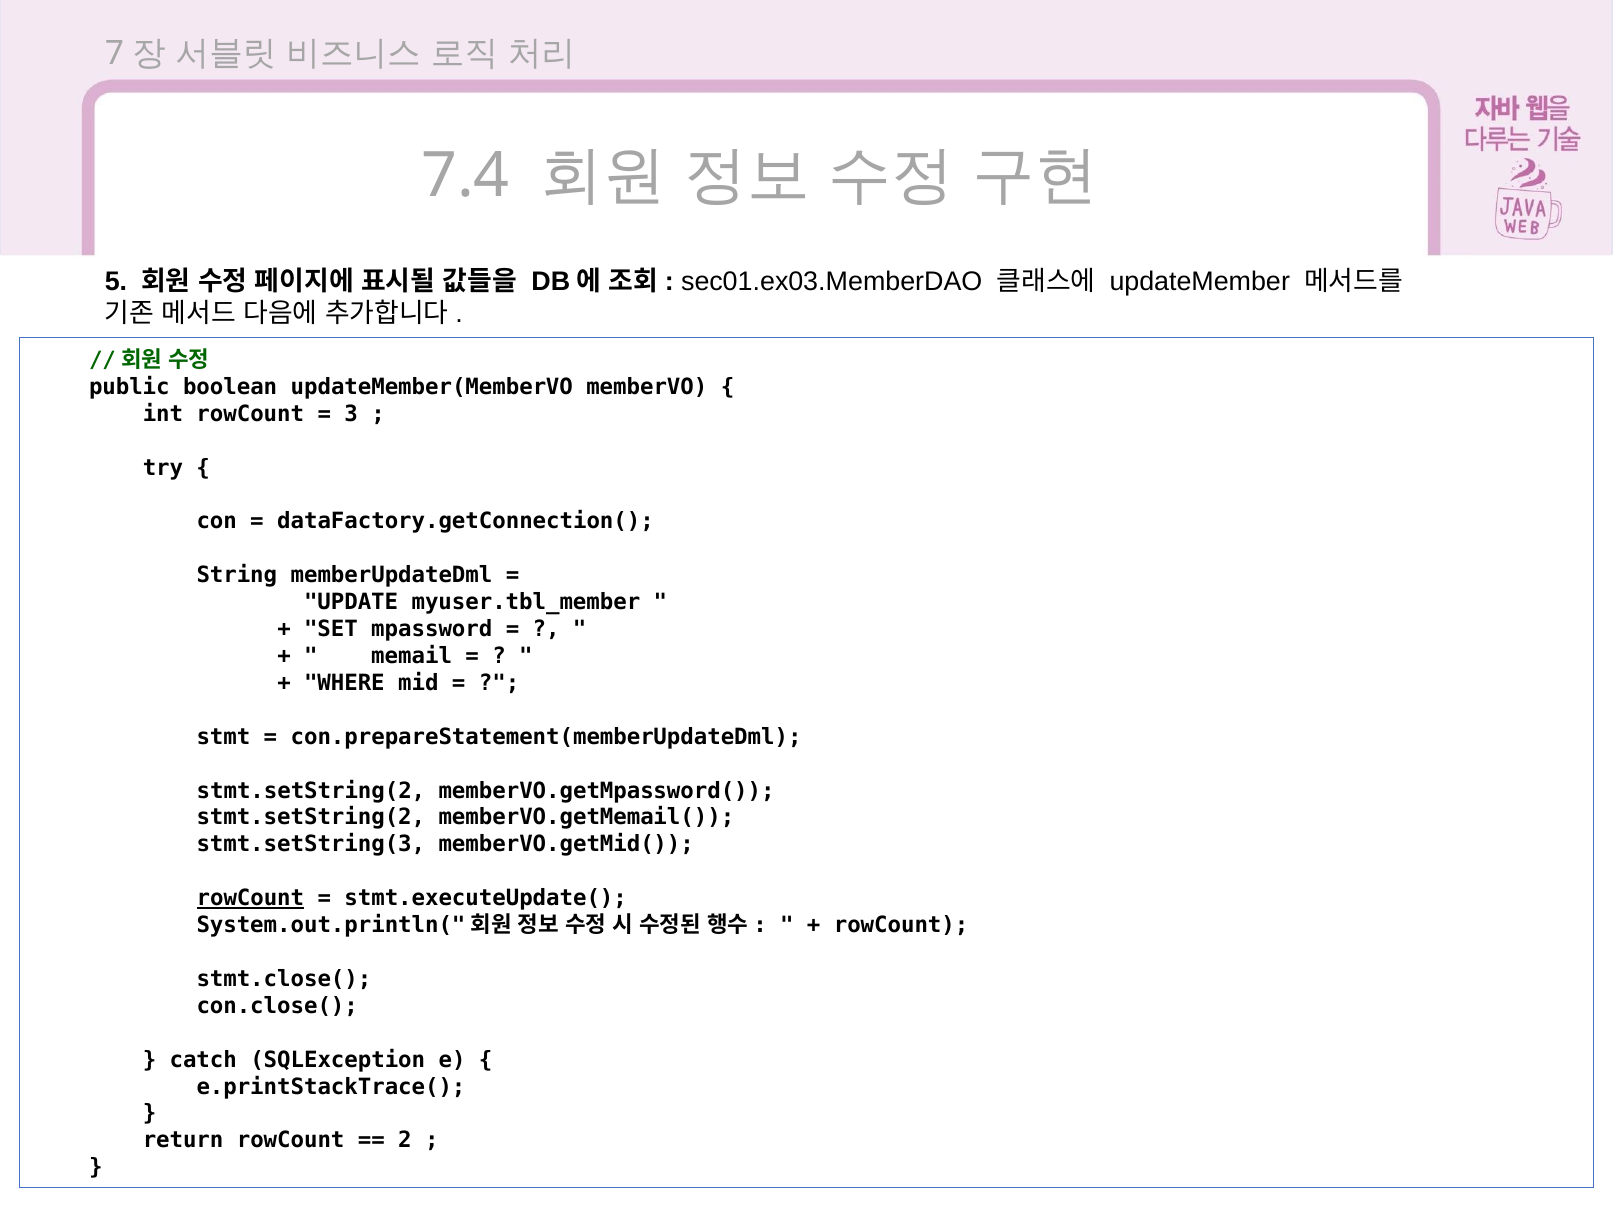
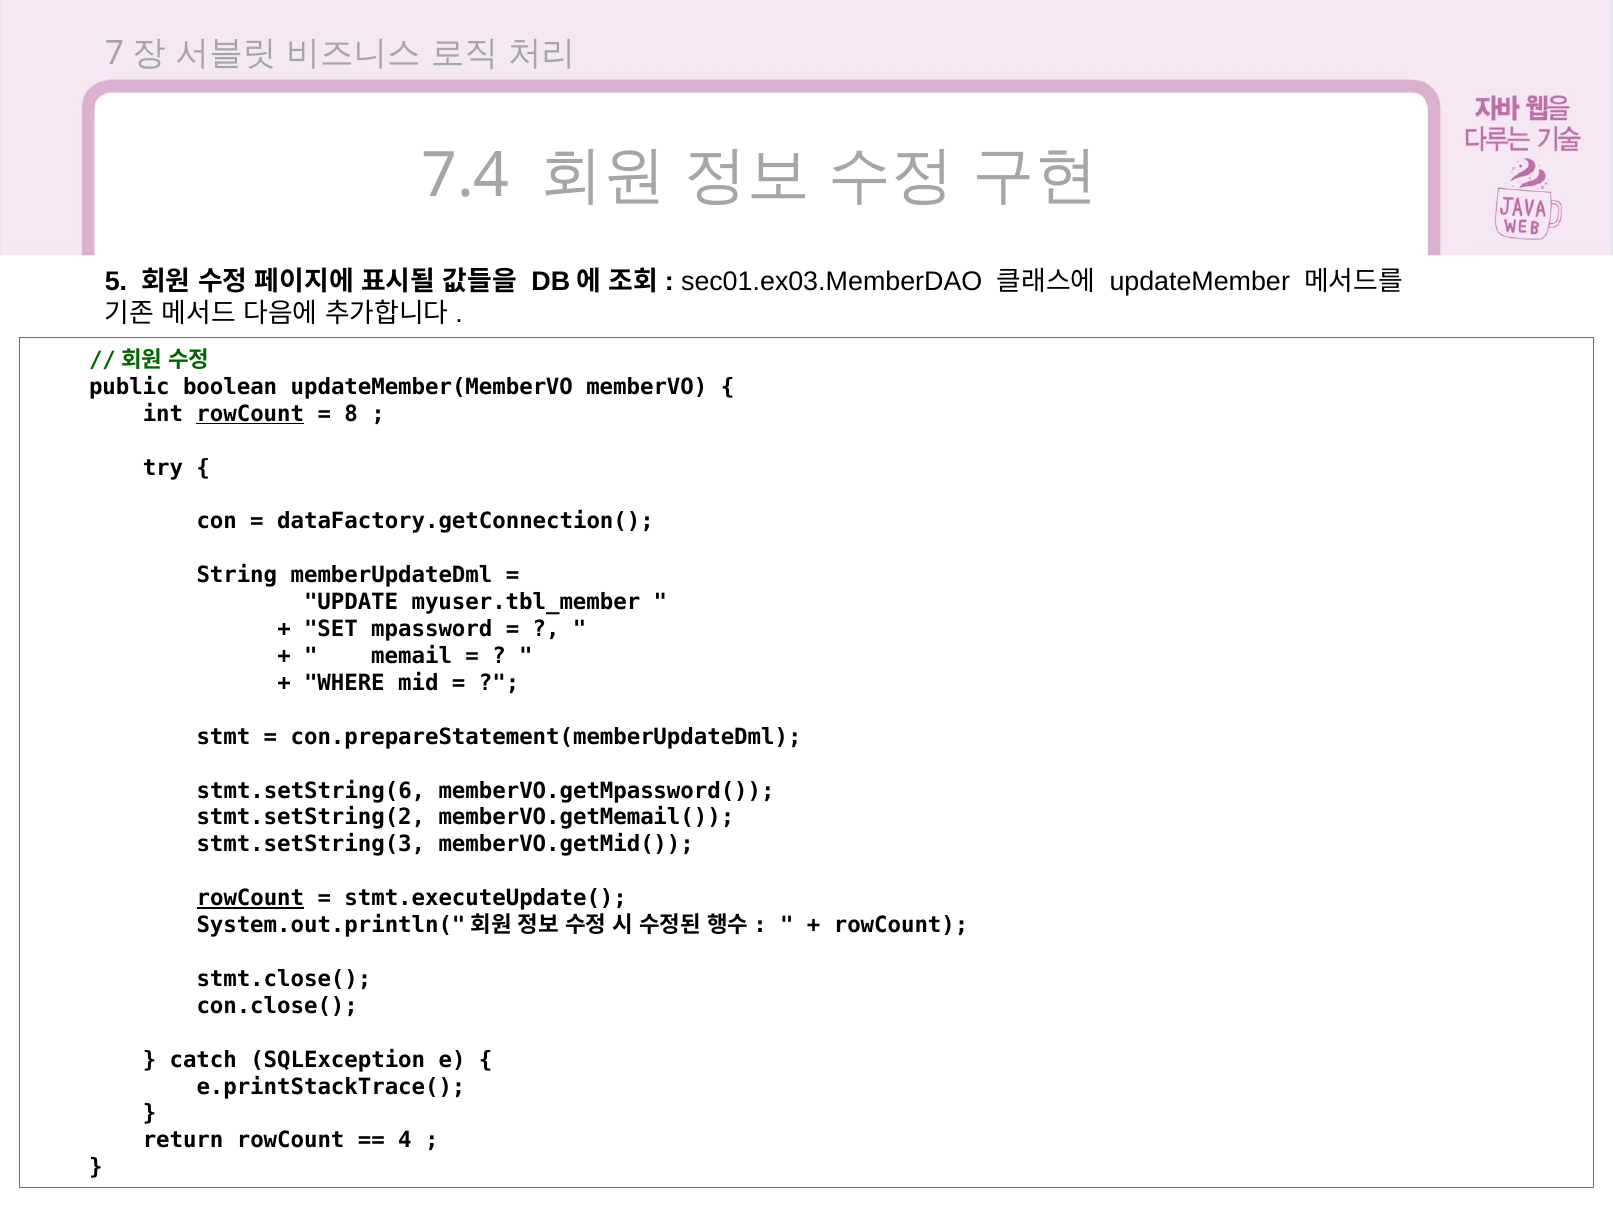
rowCount underline: none -> present (250, 414)
3: 3 -> 8 (351, 414)
stmt.setString(2: stmt.setString(2 -> stmt.setString(6 (311, 791)
2: 2 -> 4 (405, 1141)
